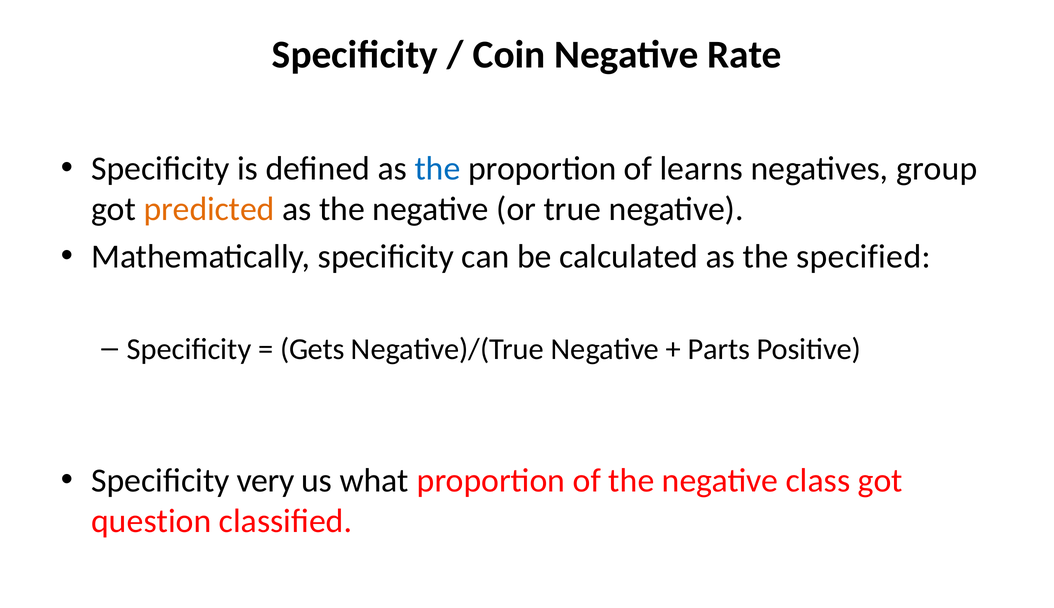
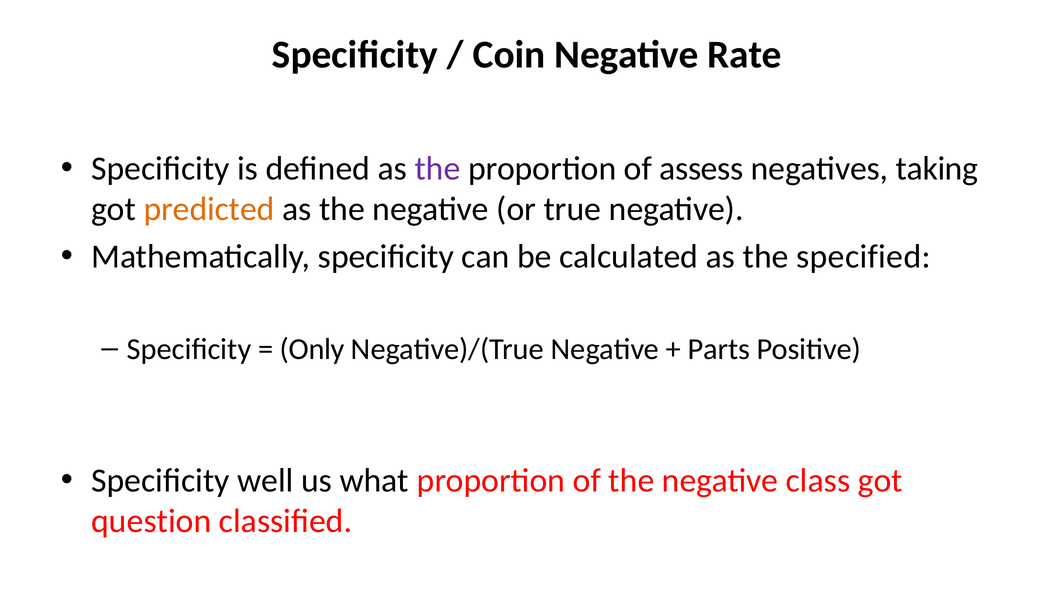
the colour: blue -> purple (437, 169)
learns: learns -> assess (701, 169)
group: group -> taking (937, 169)
Gets: Gets -> Only (312, 349)
very: very -> well (265, 481)
